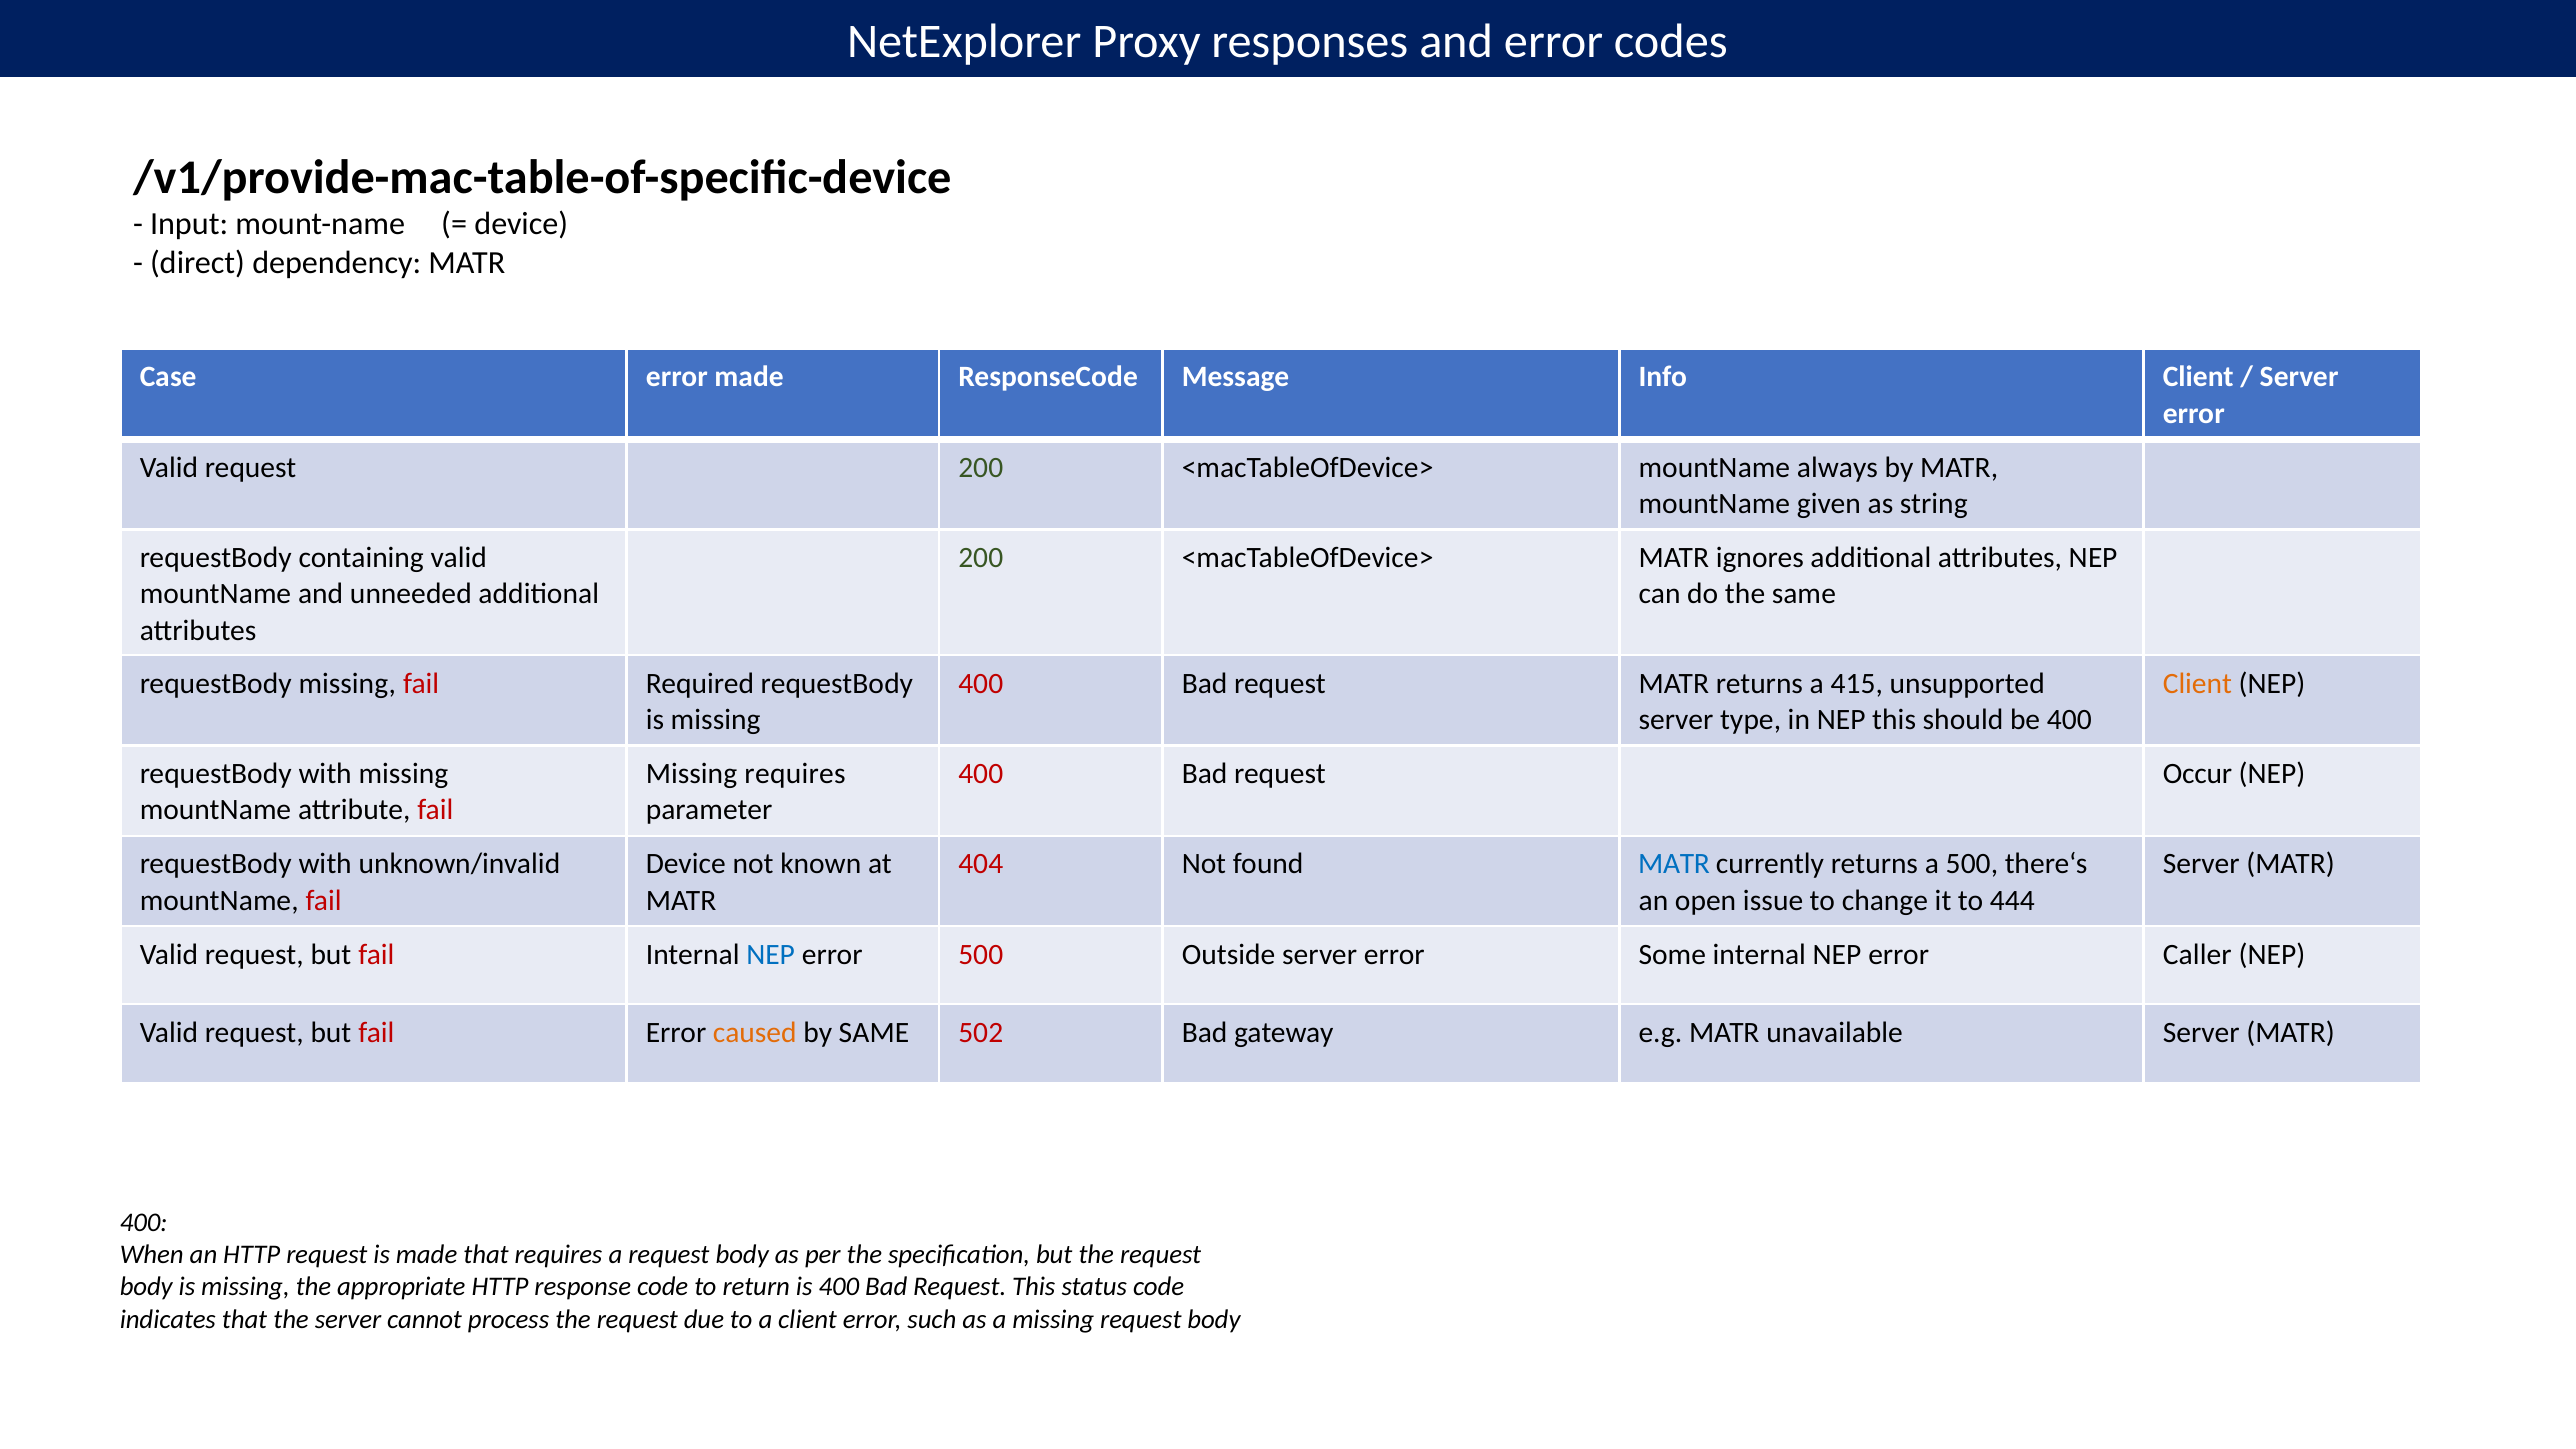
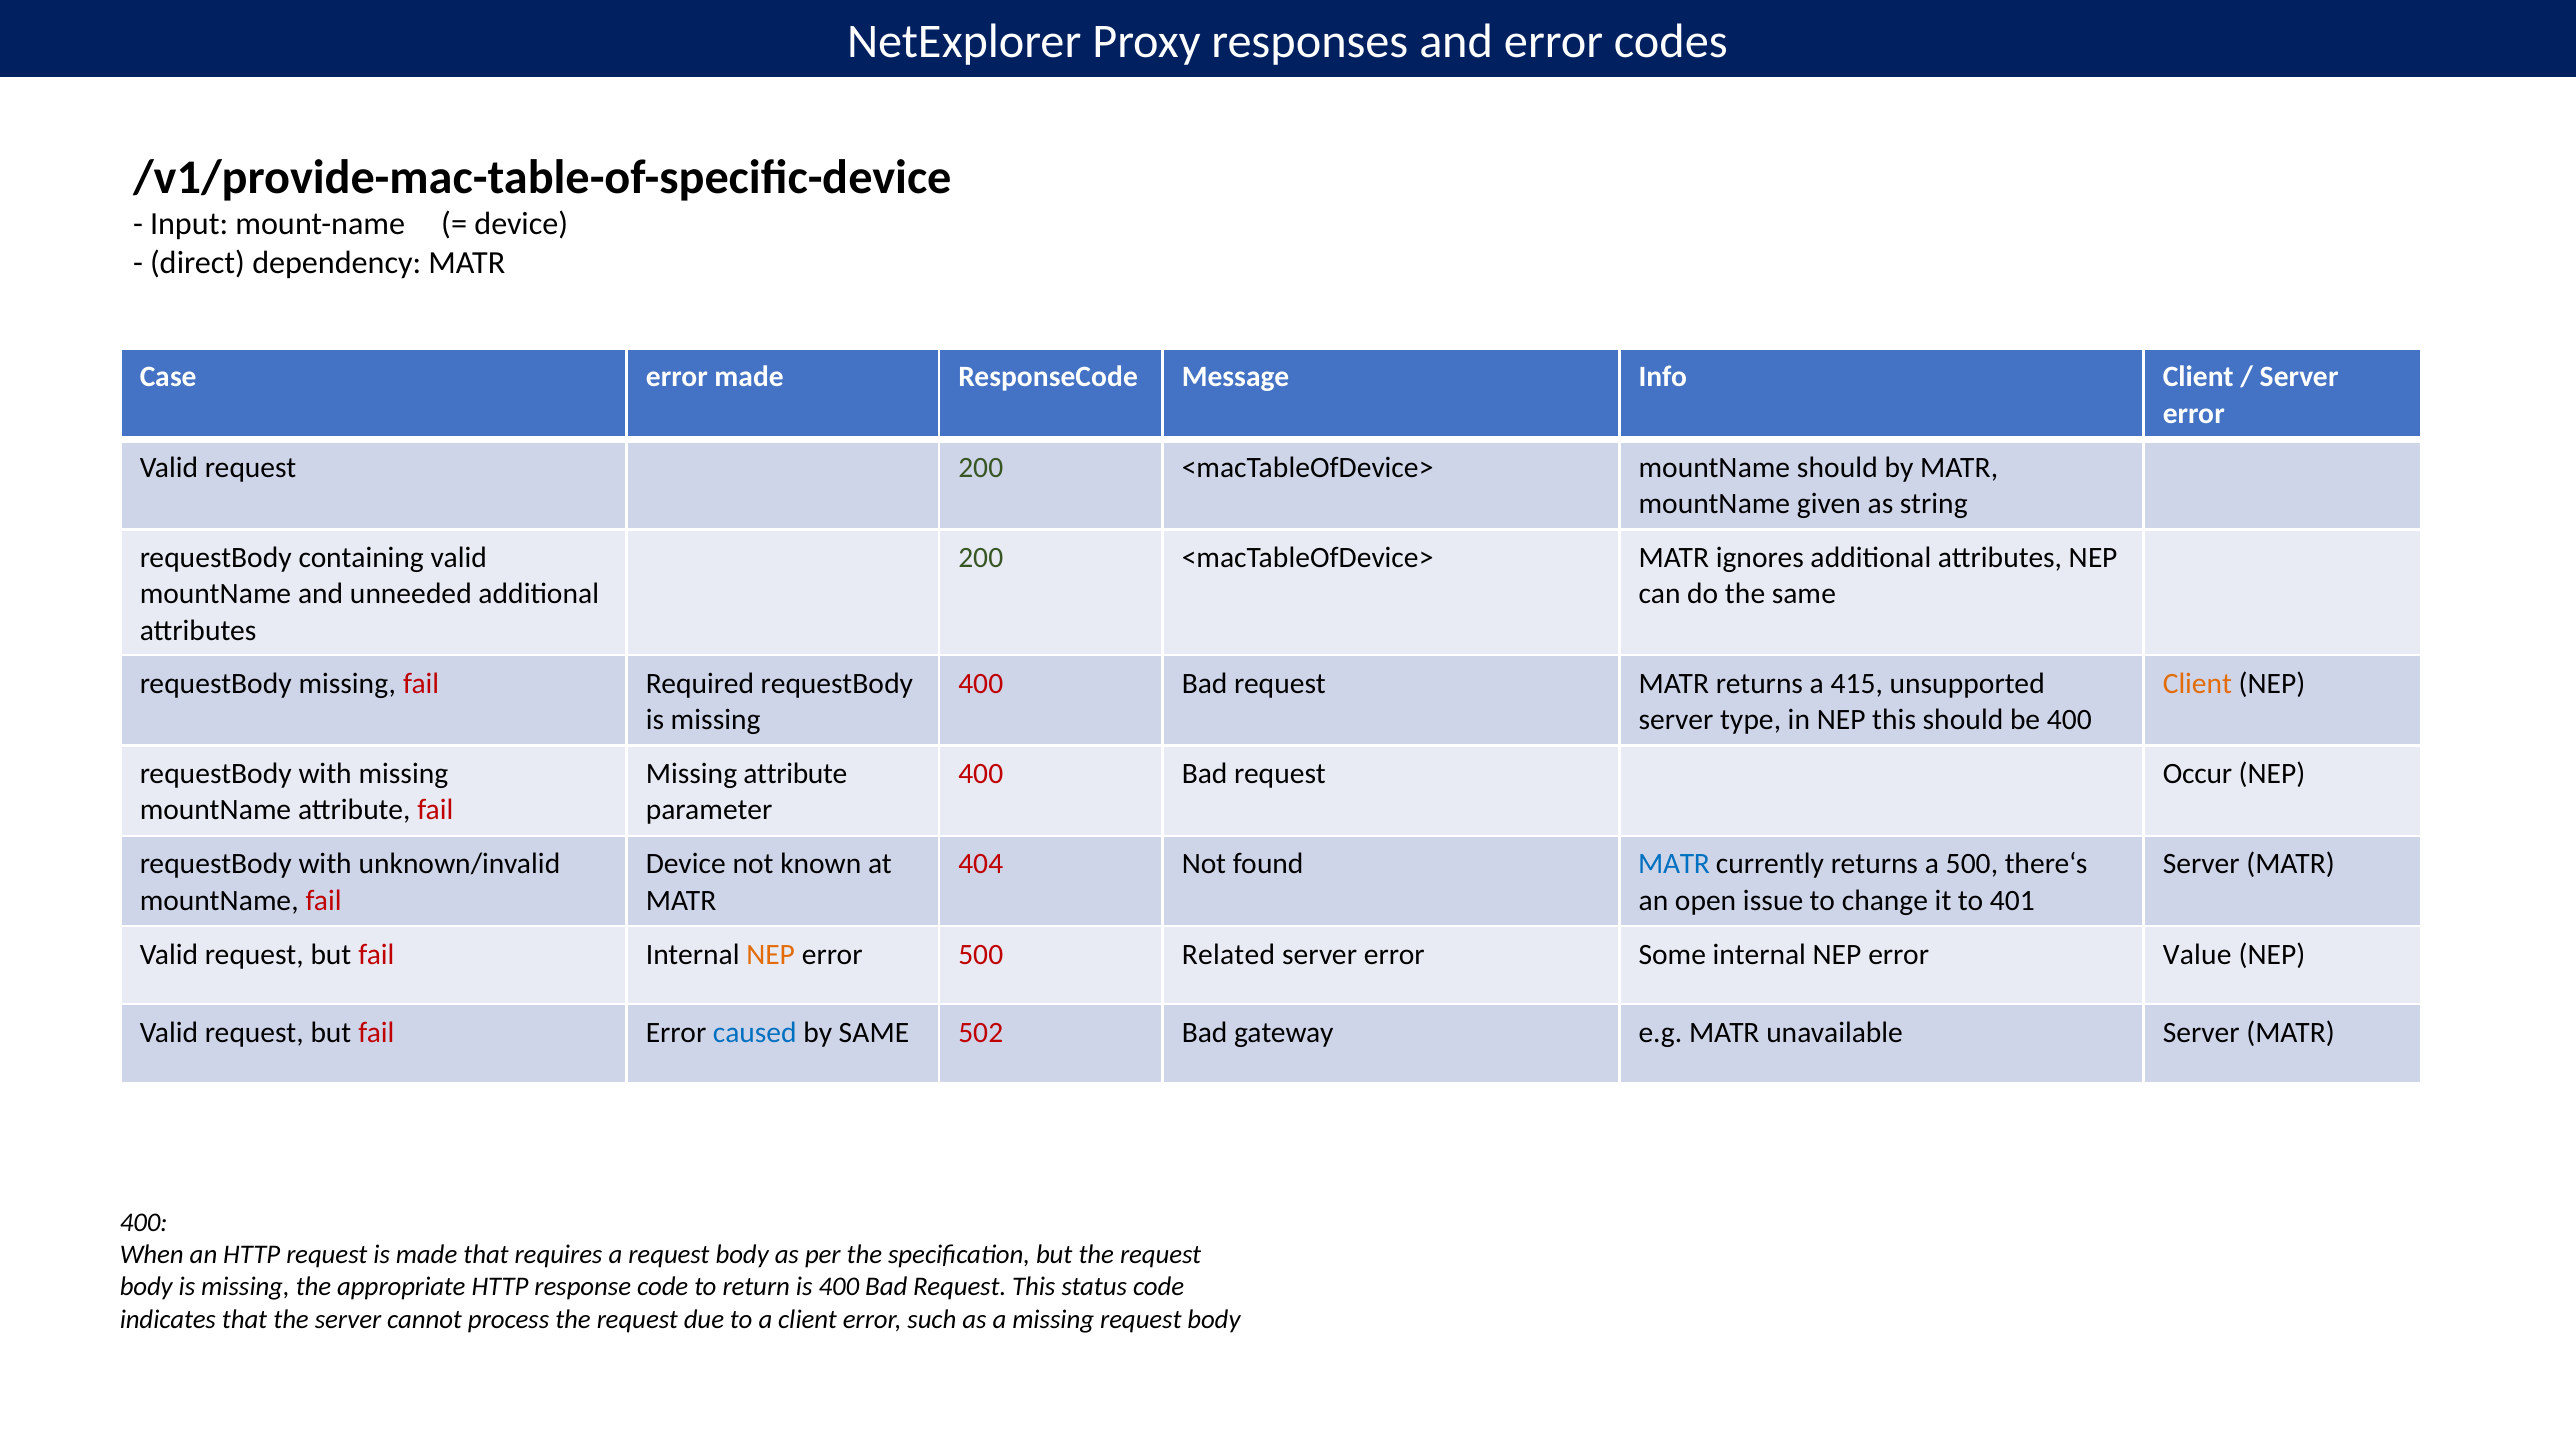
mountName always: always -> should (1837, 467)
Missing requires: requires -> attribute (795, 774)
444: 444 -> 401 (2012, 900)
NEP colour: blue -> orange (771, 954)
Outside: Outside -> Related (1228, 954)
Caller: Caller -> Value (2197, 954)
caused colour: orange -> blue (755, 1033)
